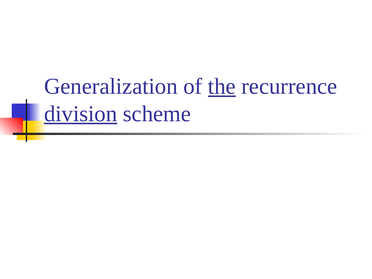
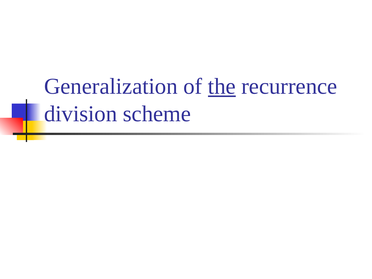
division underline: present -> none (81, 114)
